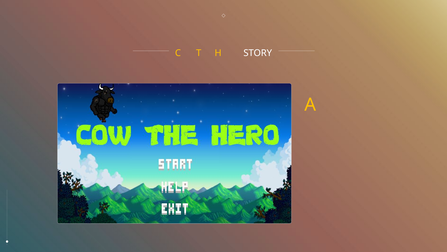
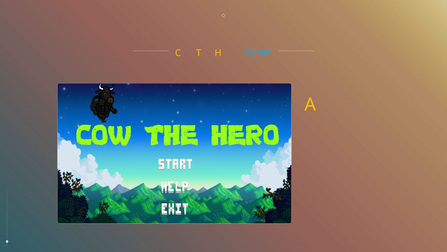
STORY colour: white -> light blue (258, 53)
